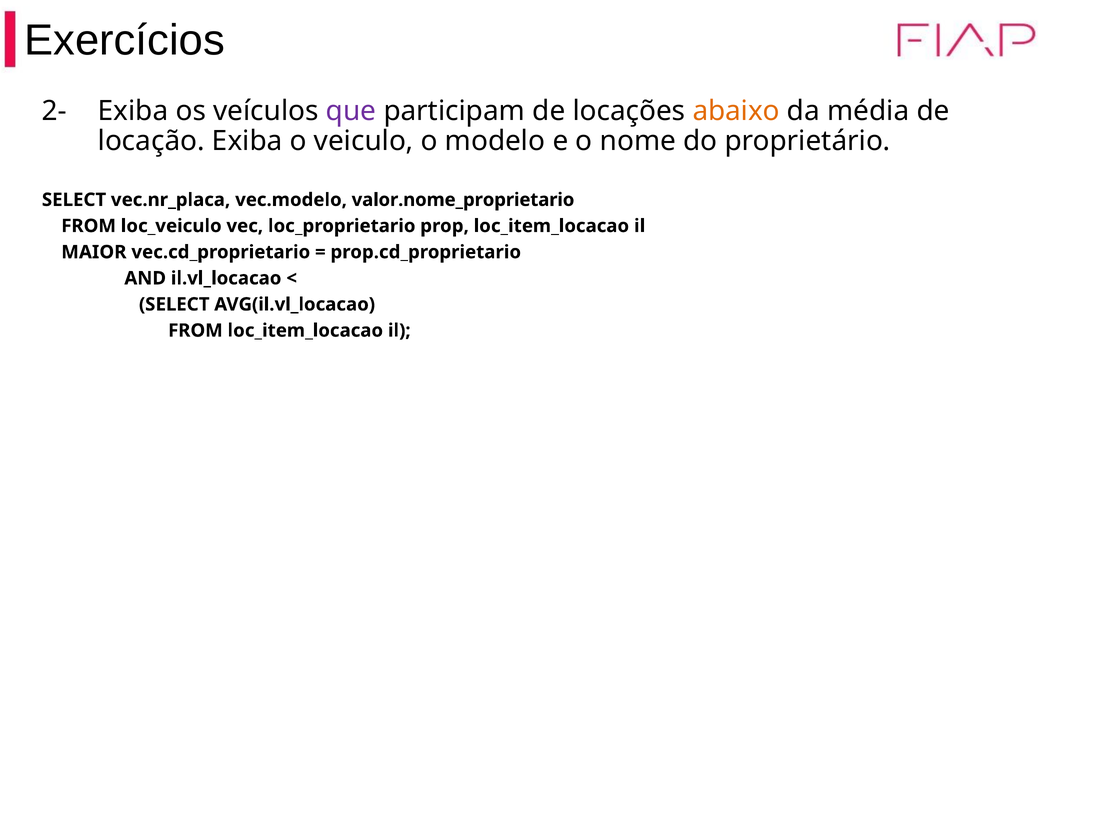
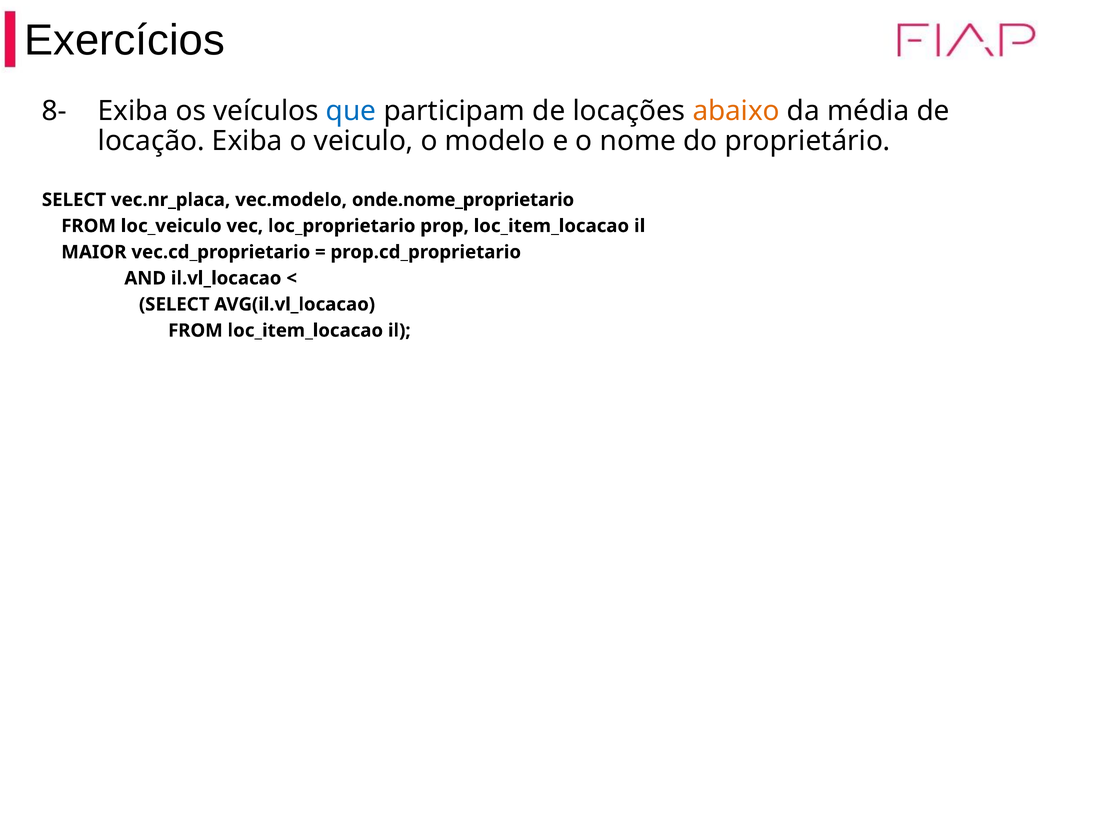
2-: 2- -> 8- (54, 111)
que colour: purple -> blue (351, 111)
valor.nome_proprietario: valor.nome_proprietario -> onde.nome_proprietario (463, 200)
